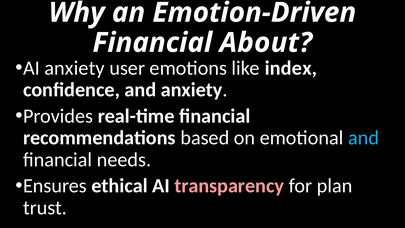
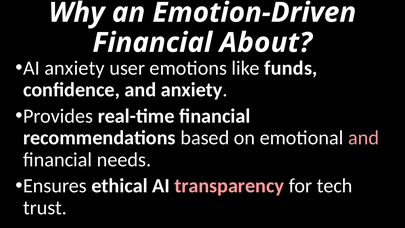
index: index -> funds (291, 68)
and colour: light blue -> pink (364, 138)
plan: plan -> tech (335, 186)
